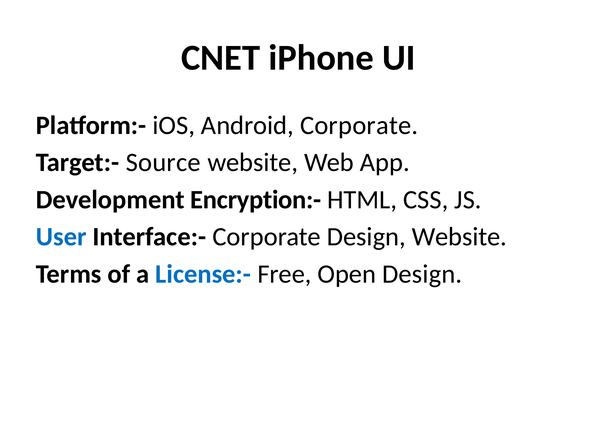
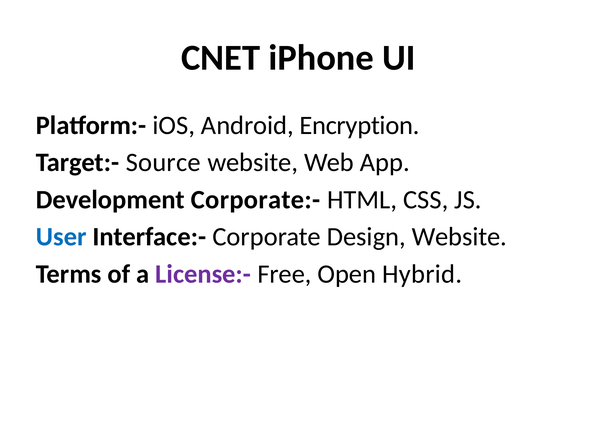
Android Corporate: Corporate -> Encryption (359, 125)
Encryption:-: Encryption:- -> Corporate:- (256, 200)
License:- colour: blue -> purple (203, 274)
Open Design: Design -> Hybrid (422, 274)
